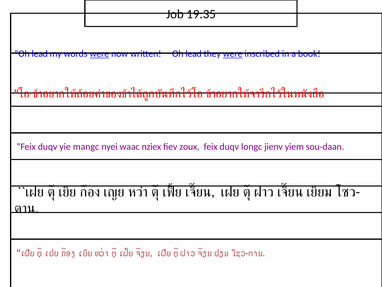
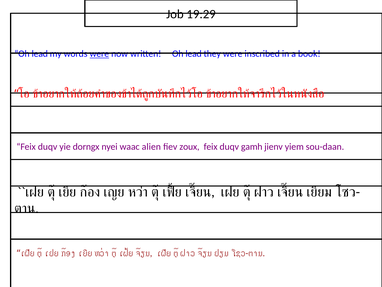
19:35: 19:35 -> 19:29 (201, 14)
were underline: present -> none (233, 54)
mangc: mangc -> dorngx (86, 147)
nziex: nziex -> alien (151, 147)
longc: longc -> gamh (252, 147)
